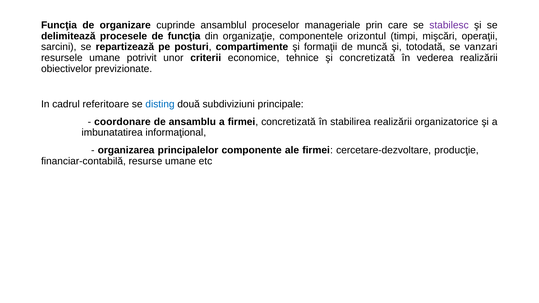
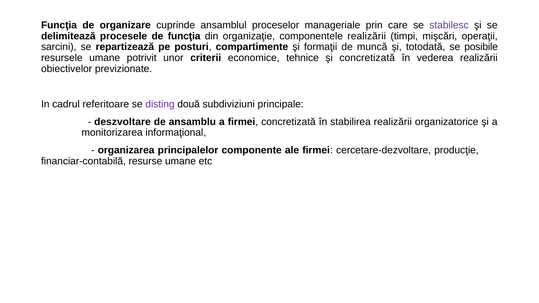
componentele orizontul: orizontul -> realizării (367, 36)
vanzari: vanzari -> posibile (481, 47)
disting colour: blue -> purple (160, 104)
coordonare: coordonare -> deszvoltare (122, 122)
imbunatatirea: imbunatatirea -> monitorizarea (112, 133)
